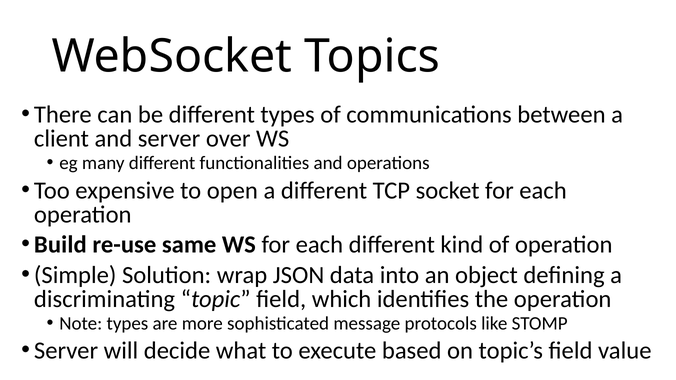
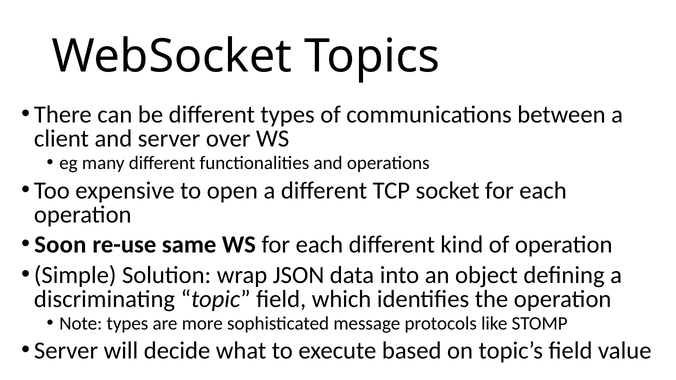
Build: Build -> Soon (60, 245)
